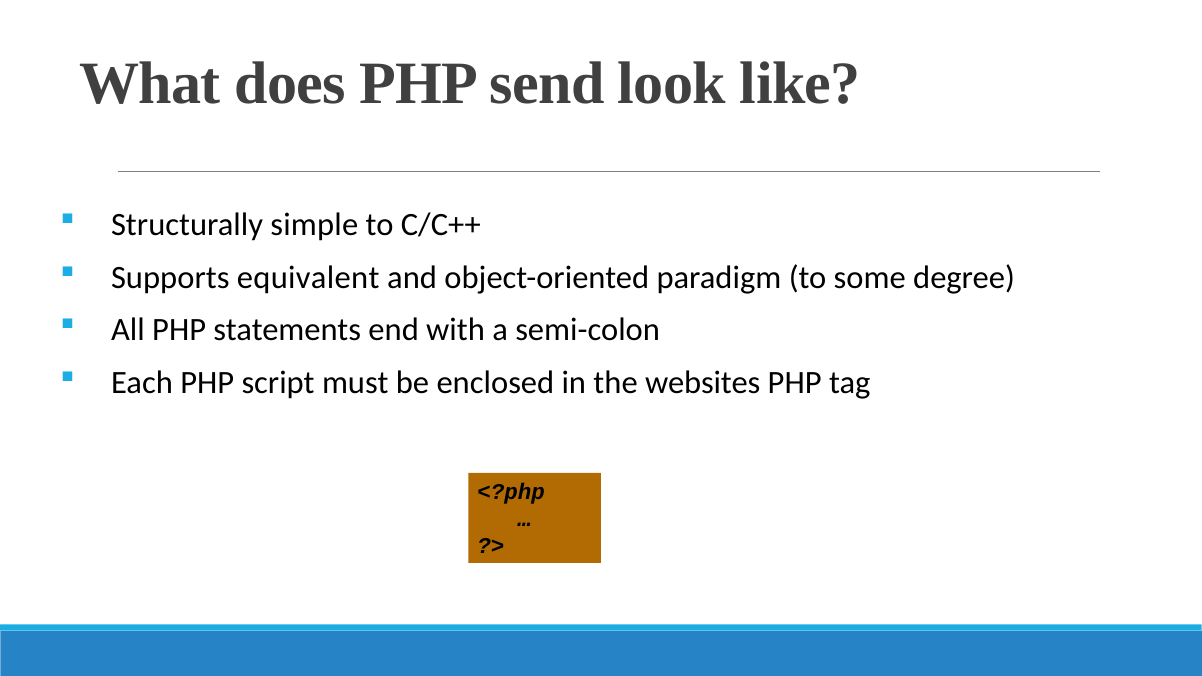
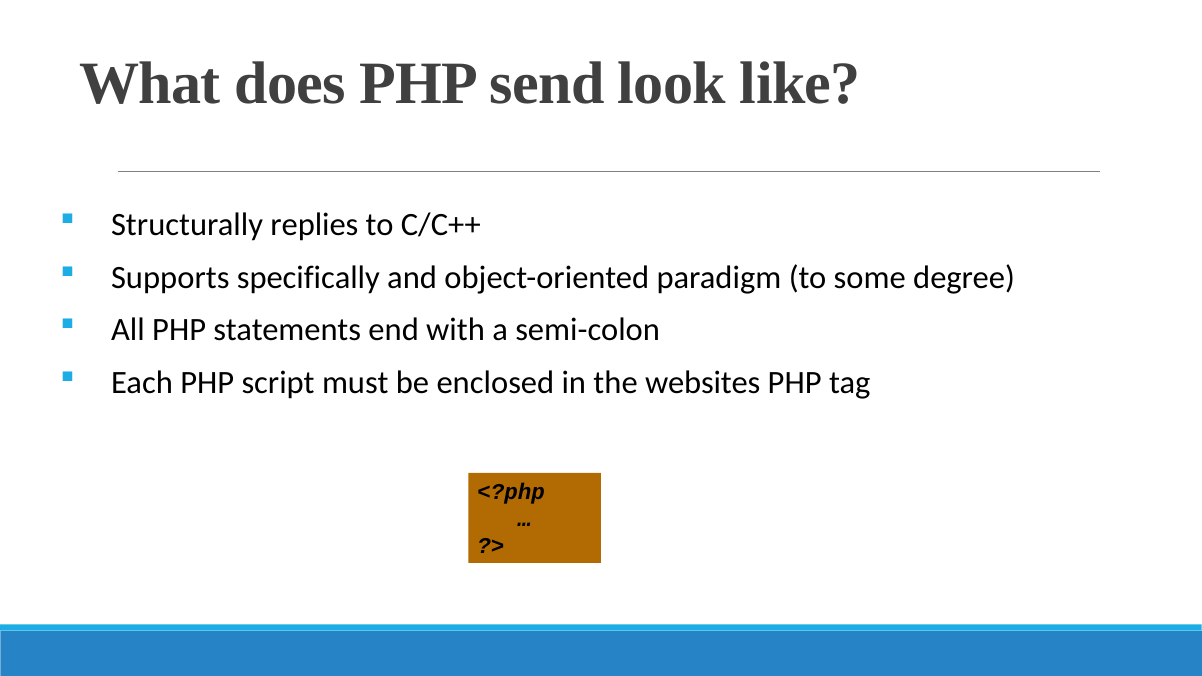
simple: simple -> replies (314, 225)
equivalent: equivalent -> specifically (308, 277)
